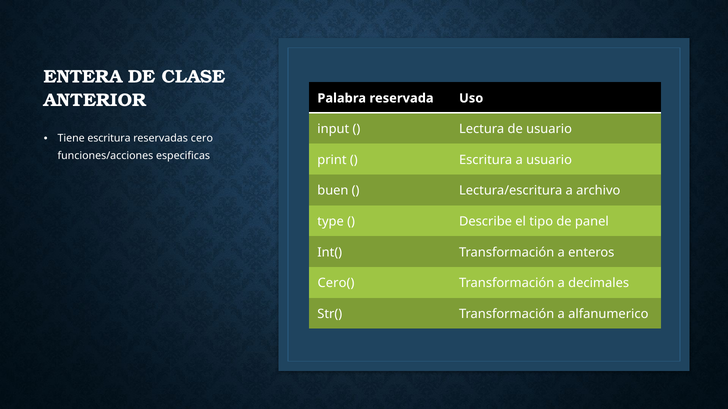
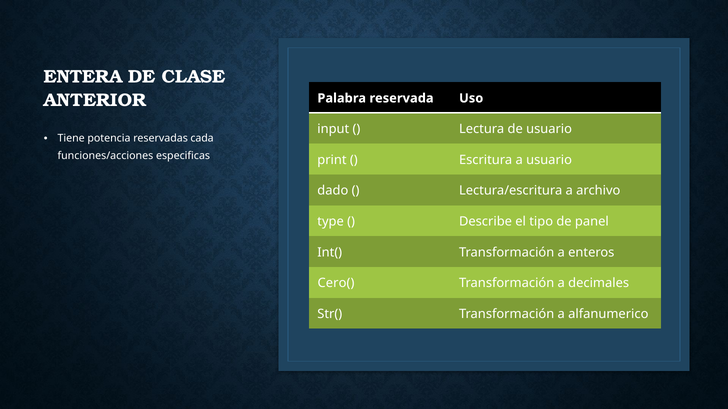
Tiene escritura: escritura -> potencia (109, 139)
cero: cero -> cada (202, 139)
buen: buen -> dado (333, 191)
